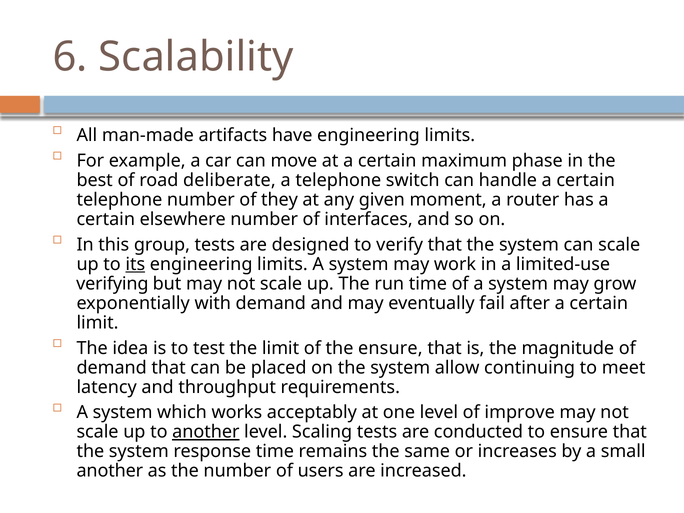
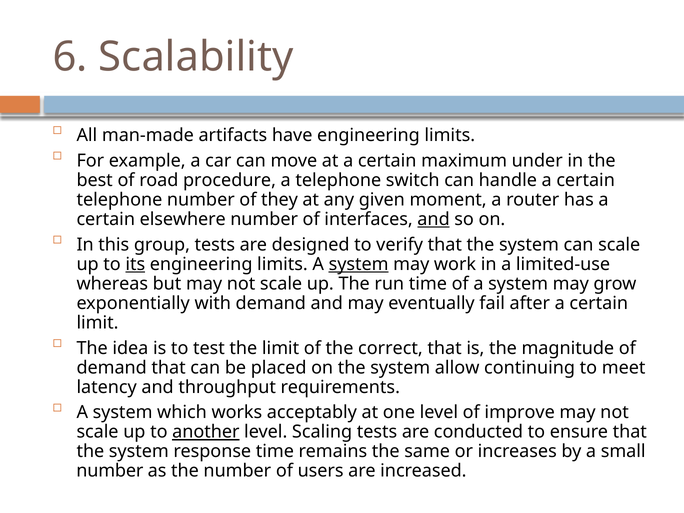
phase: phase -> under (537, 161)
deliberate: deliberate -> procedure (229, 180)
and underline: none -> present (434, 219)
system underline: none -> present (359, 264)
verifying: verifying -> whereas (112, 284)
the ensure: ensure -> correct (390, 348)
another: another -> number (110, 471)
